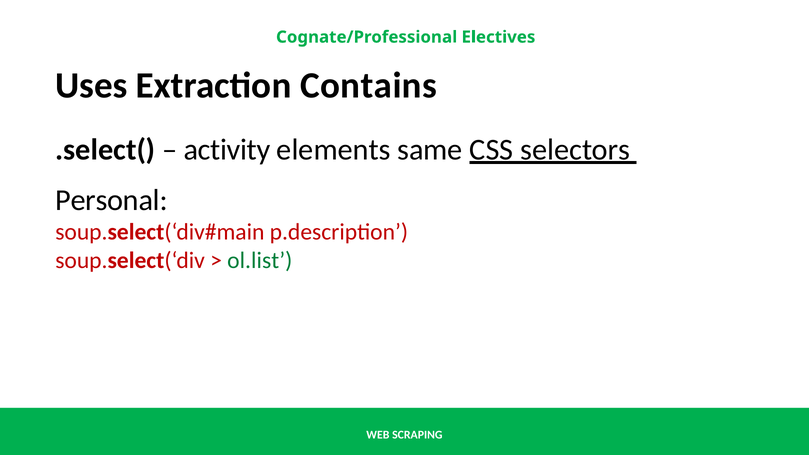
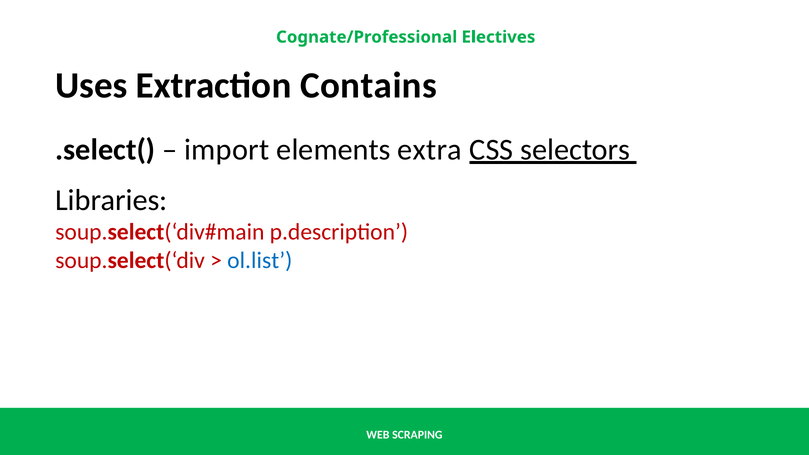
activity: activity -> import (227, 150)
same: same -> extra (430, 150)
Personal: Personal -> Libraries (111, 200)
ol.list colour: green -> blue (260, 260)
